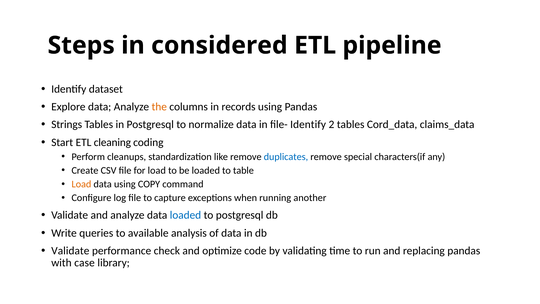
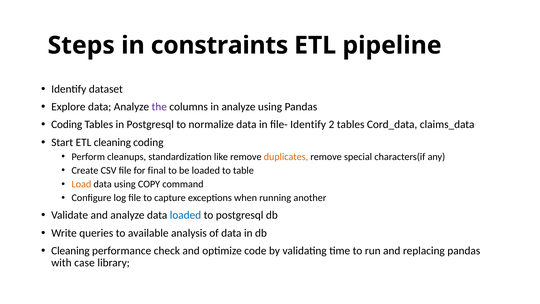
considered: considered -> constraints (220, 45)
the colour: orange -> purple (159, 107)
in records: records -> analyze (239, 107)
Strings: Strings -> Coding (67, 124)
duplicates colour: blue -> orange (286, 157)
for load: load -> final (157, 170)
Validate: Validate -> Cleaning (70, 251)
